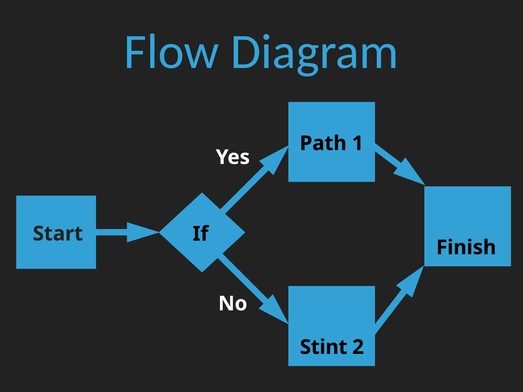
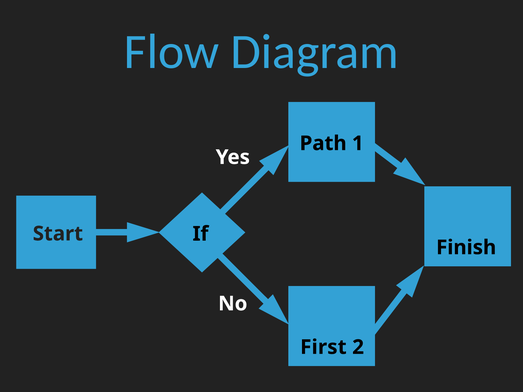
Stint: Stint -> First (323, 347)
